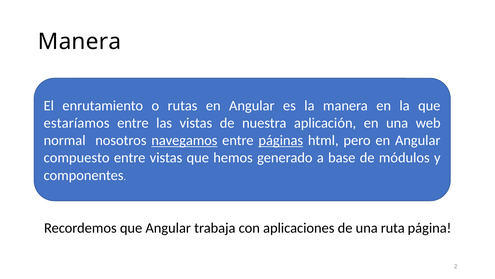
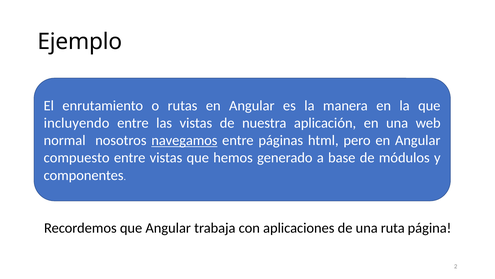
Manera: Manera -> Ejemplo (80, 42)
estaríamos: estaríamos -> incluyendo (77, 123)
páginas underline: present -> none (281, 140)
